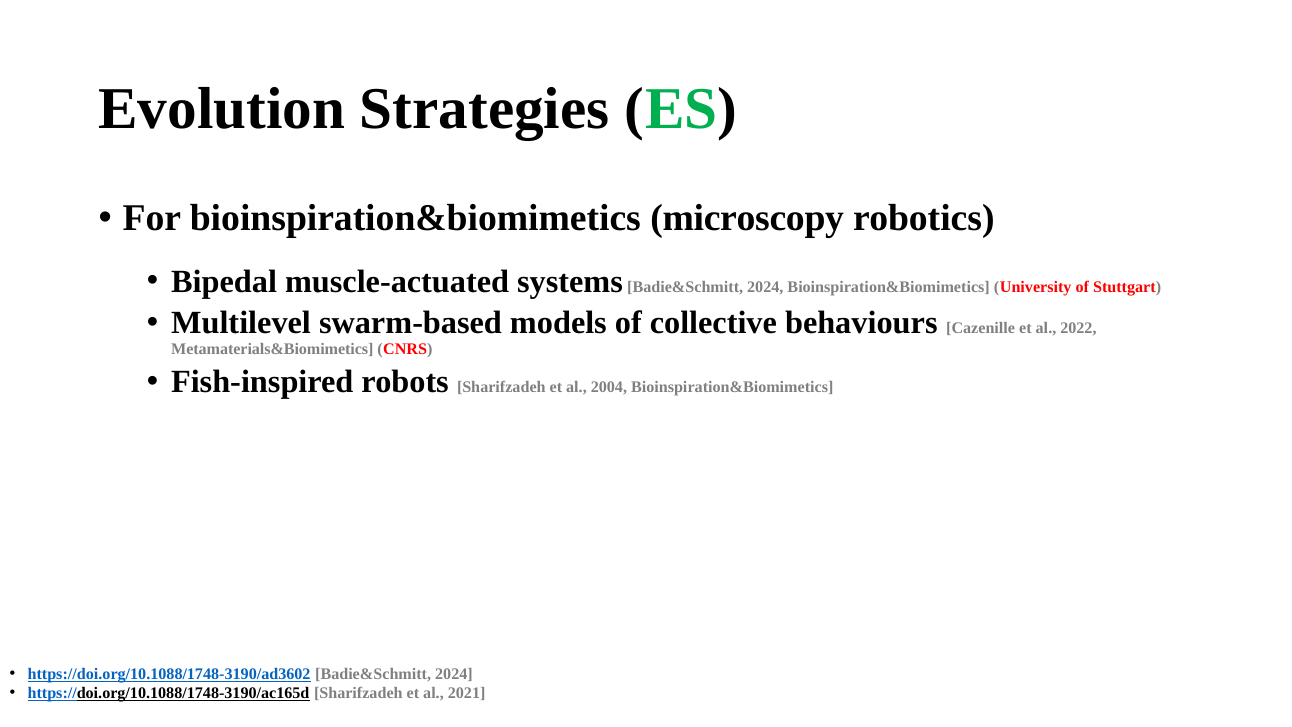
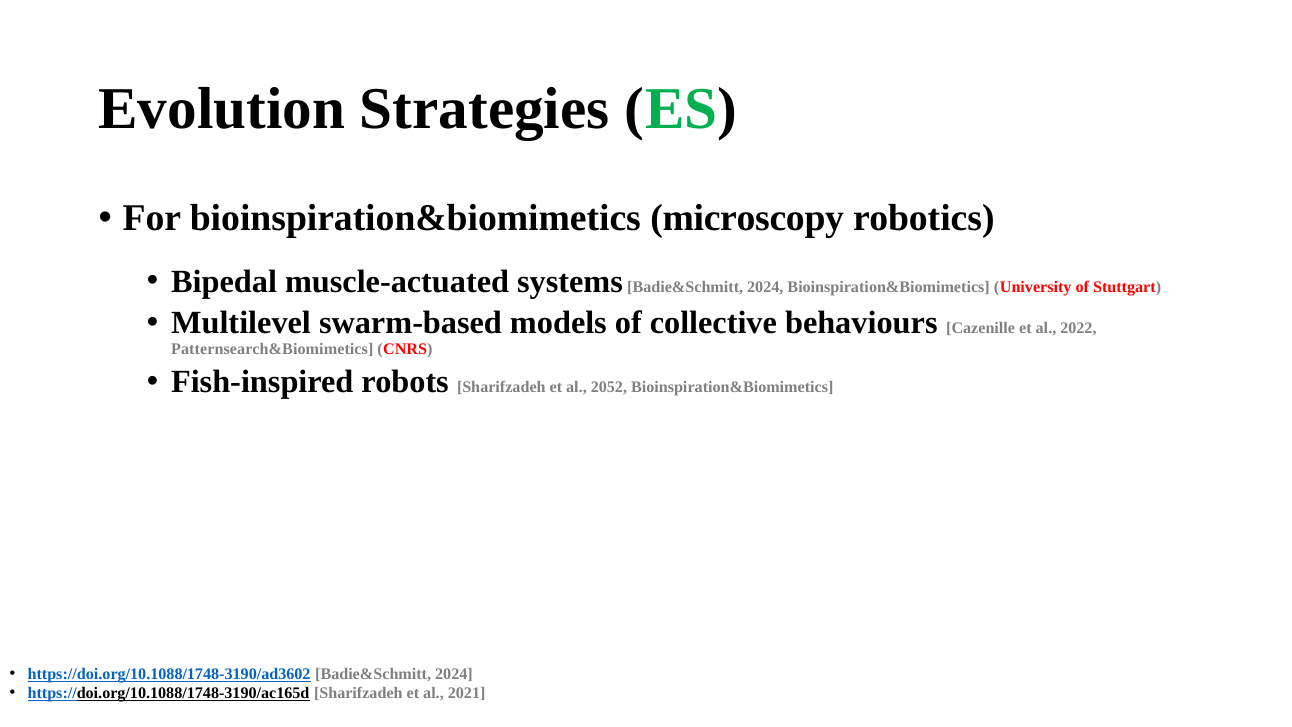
Metamaterials&Biomimetics: Metamaterials&Biomimetics -> Patternsearch&Biomimetics (272, 349)
2004: 2004 -> 2052 (609, 387)
